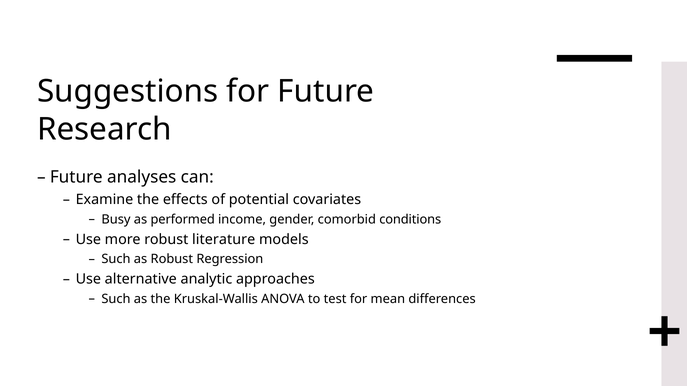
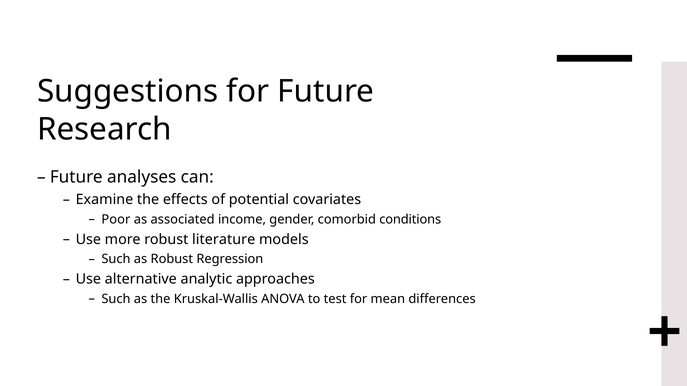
Busy: Busy -> Poor (116, 220)
performed: performed -> associated (183, 220)
